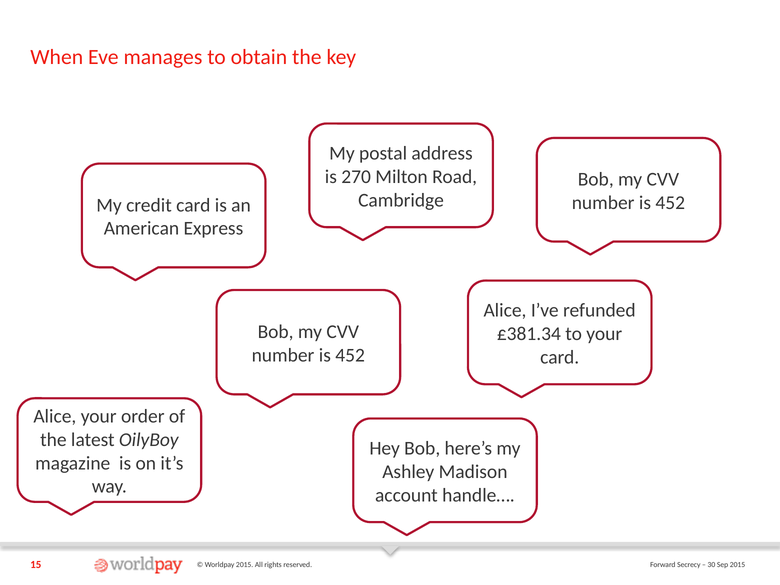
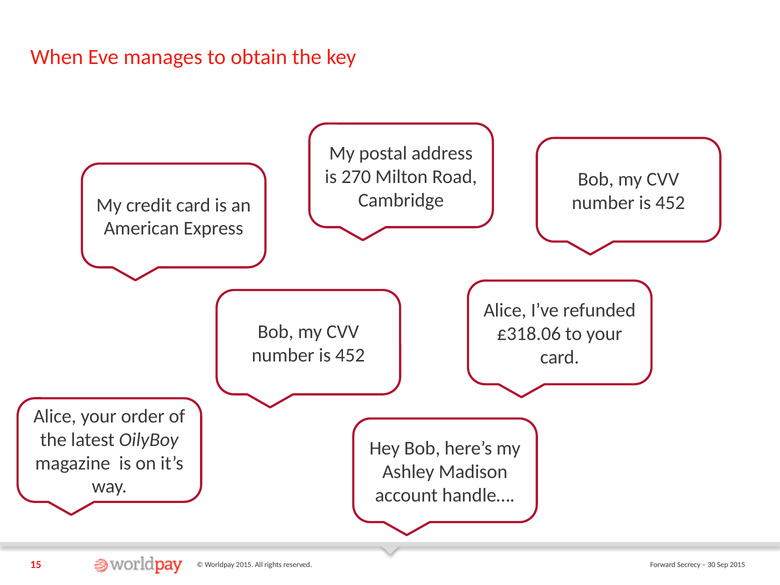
£381.34: £381.34 -> £318.06 (529, 334)
